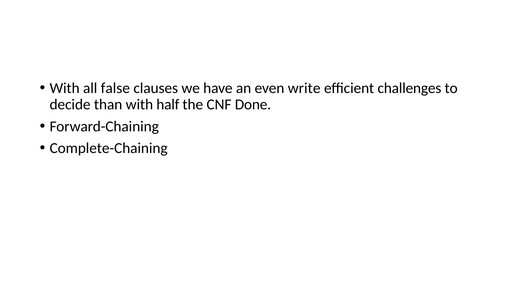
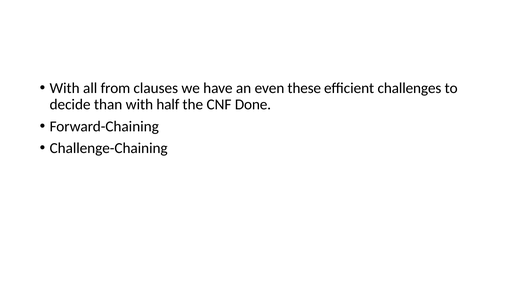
false: false -> from (115, 88)
write: write -> these (304, 88)
Complete-Chaining: Complete-Chaining -> Challenge-Chaining (109, 148)
